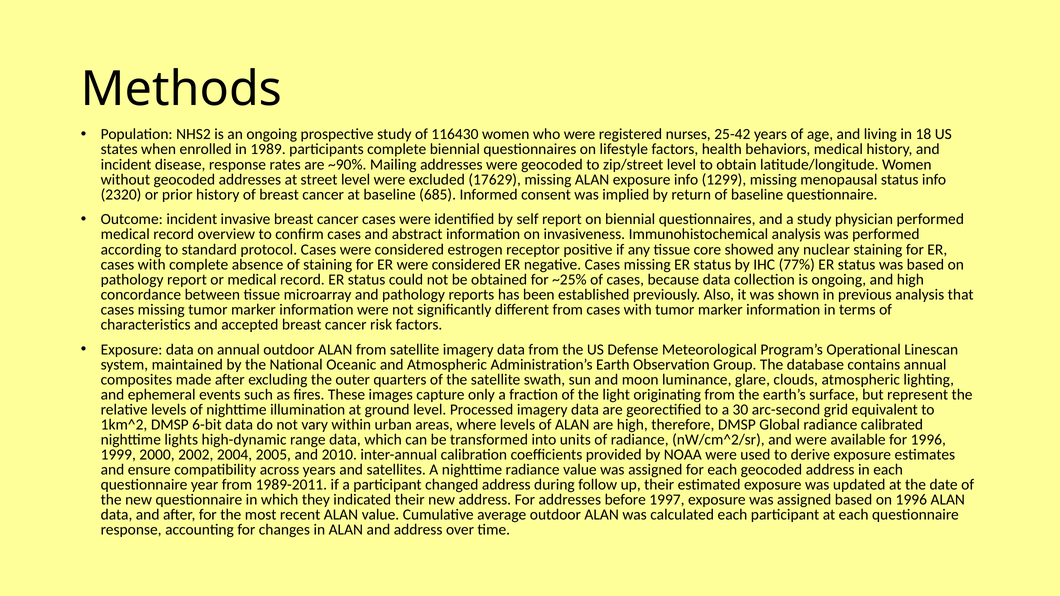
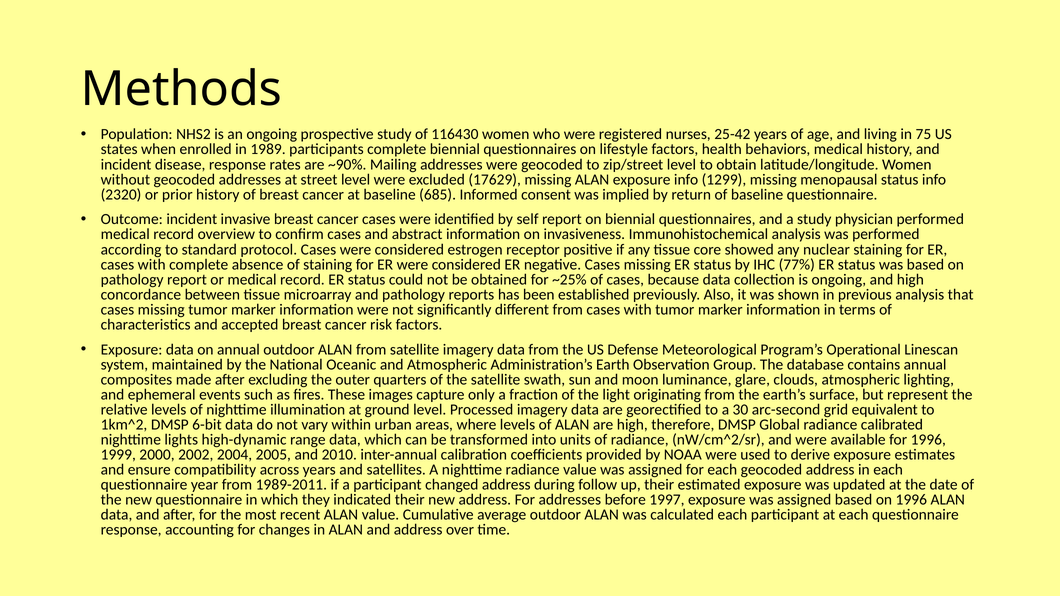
18: 18 -> 75 (923, 134)
